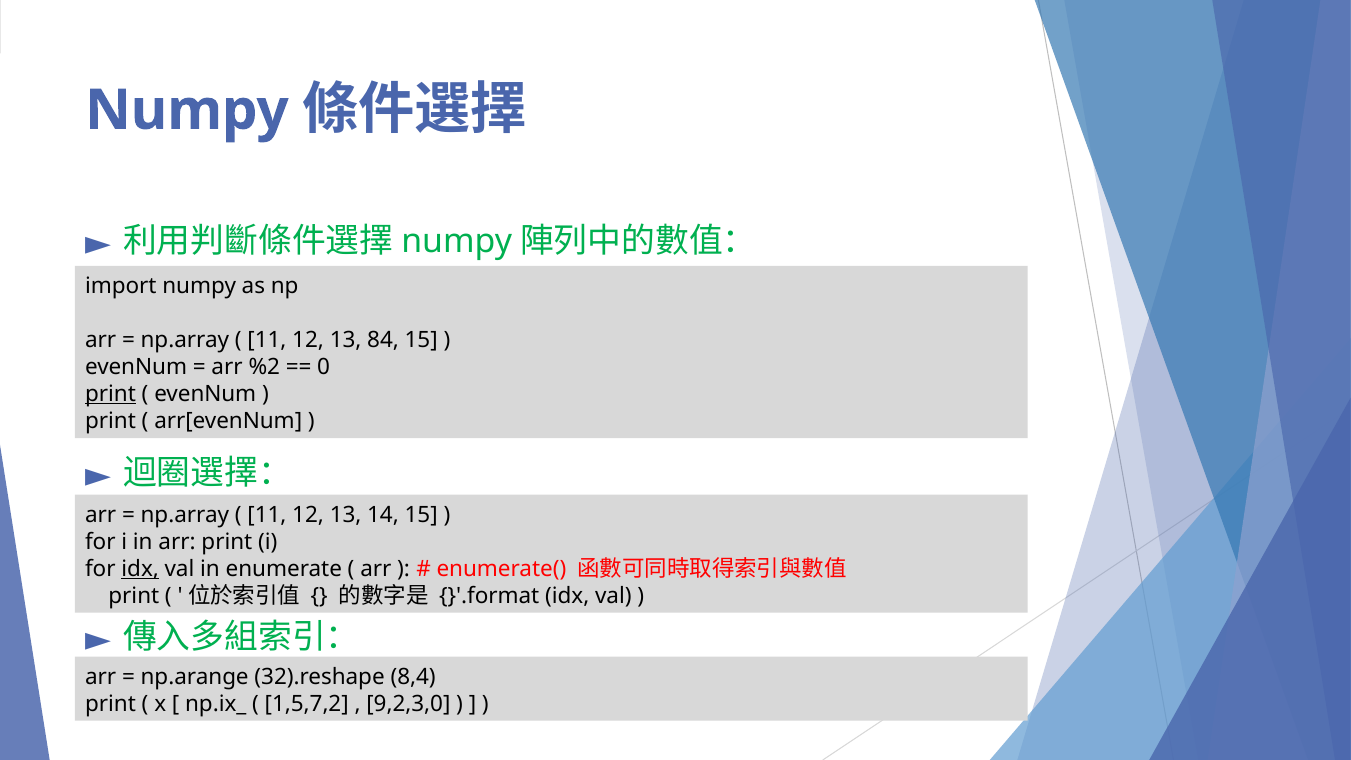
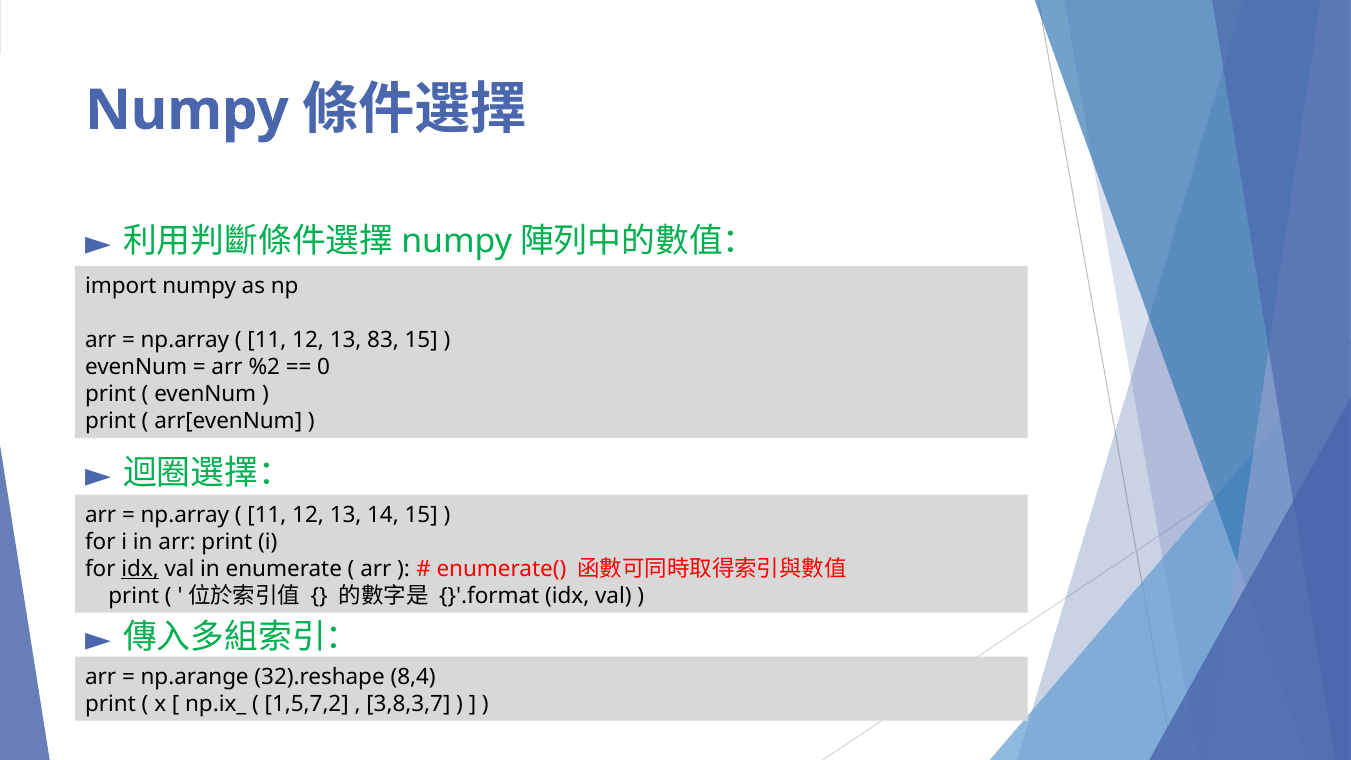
84: 84 -> 83 (383, 340)
print underline: present -> none (111, 394)
9,2,3,0: 9,2,3,0 -> 3,8,3,7 (408, 704)
